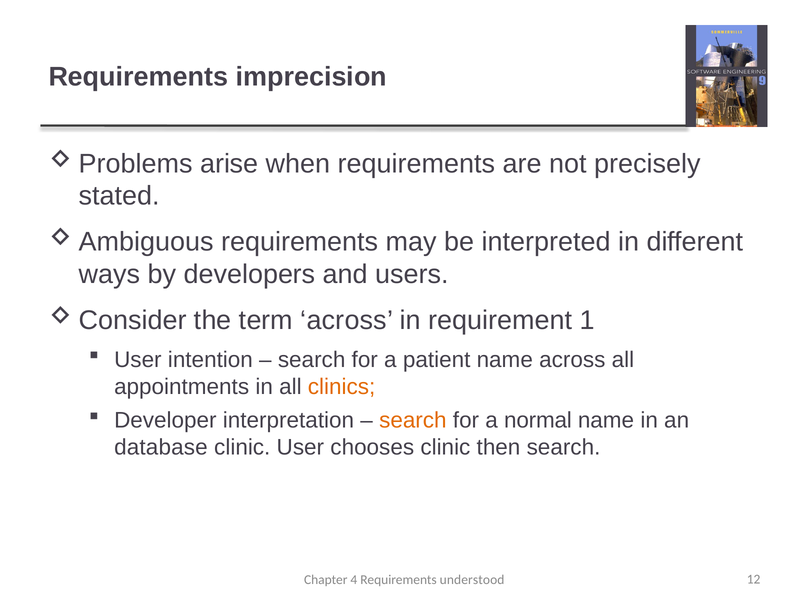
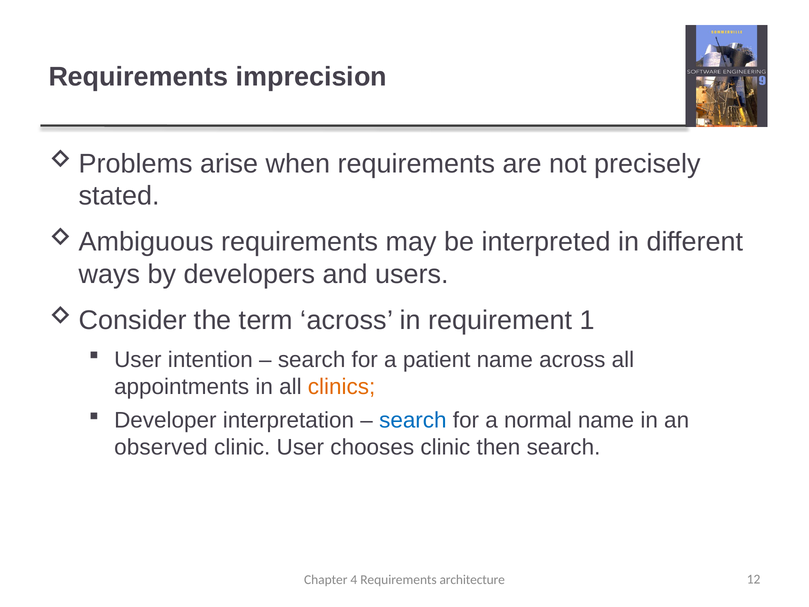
search colour: orange -> blue (413, 420)
database: database -> observed (161, 447)
understood: understood -> architecture (472, 579)
